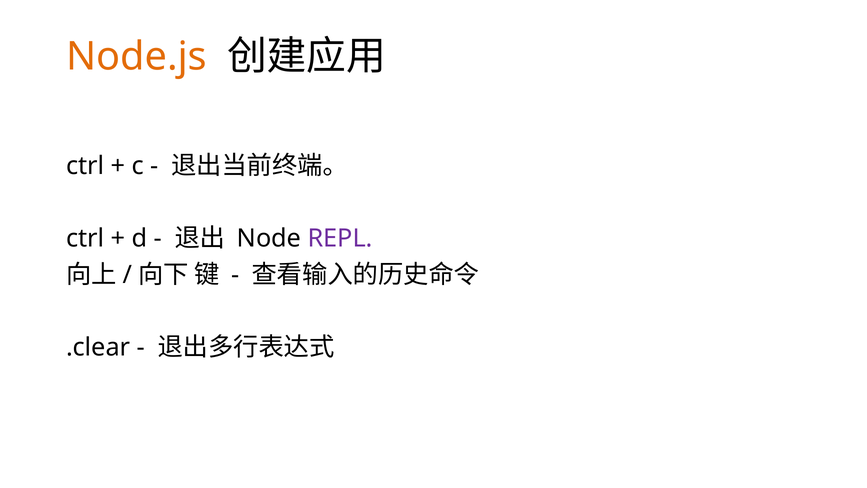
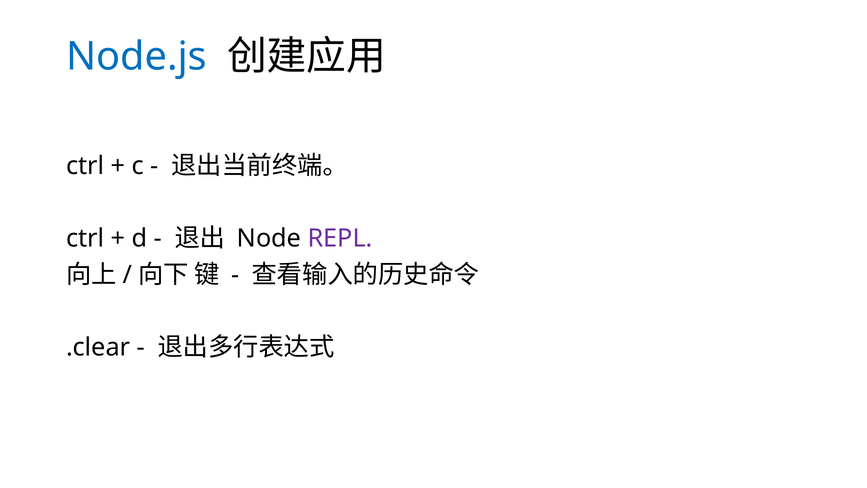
Node.js colour: orange -> blue (137, 57)
